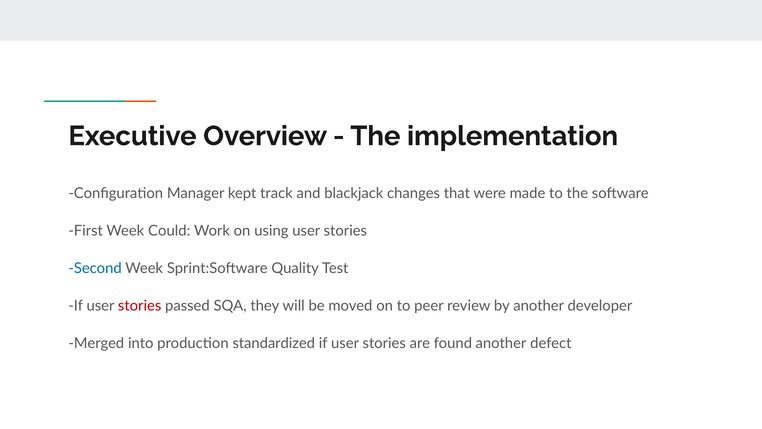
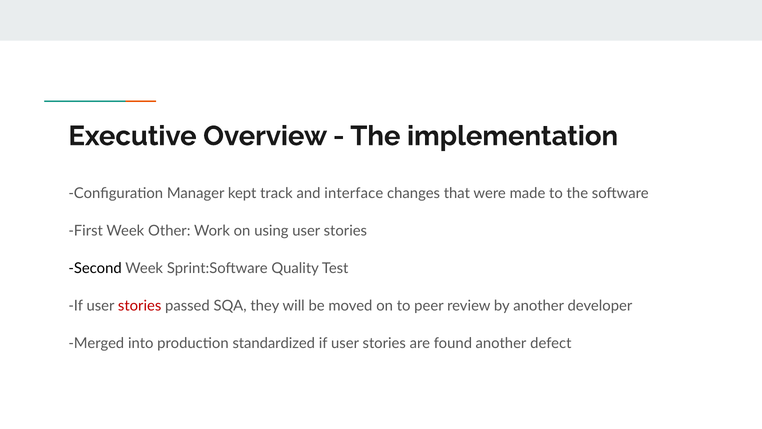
blackjack: blackjack -> interface (354, 193)
Could: Could -> Other (169, 231)
Second colour: blue -> black (95, 268)
